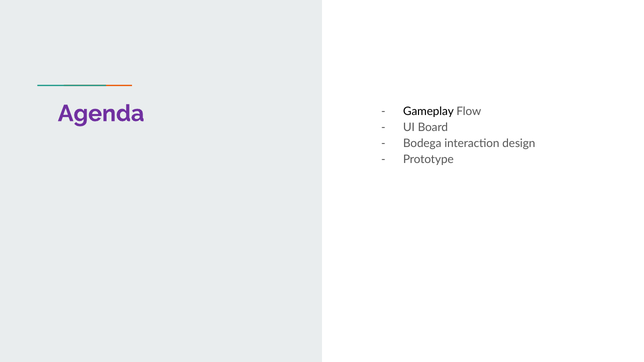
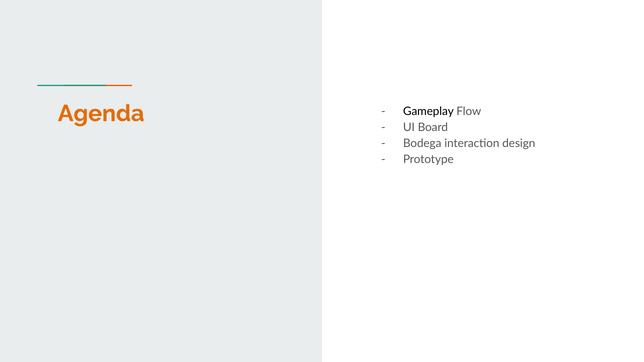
Agenda colour: purple -> orange (101, 114)
